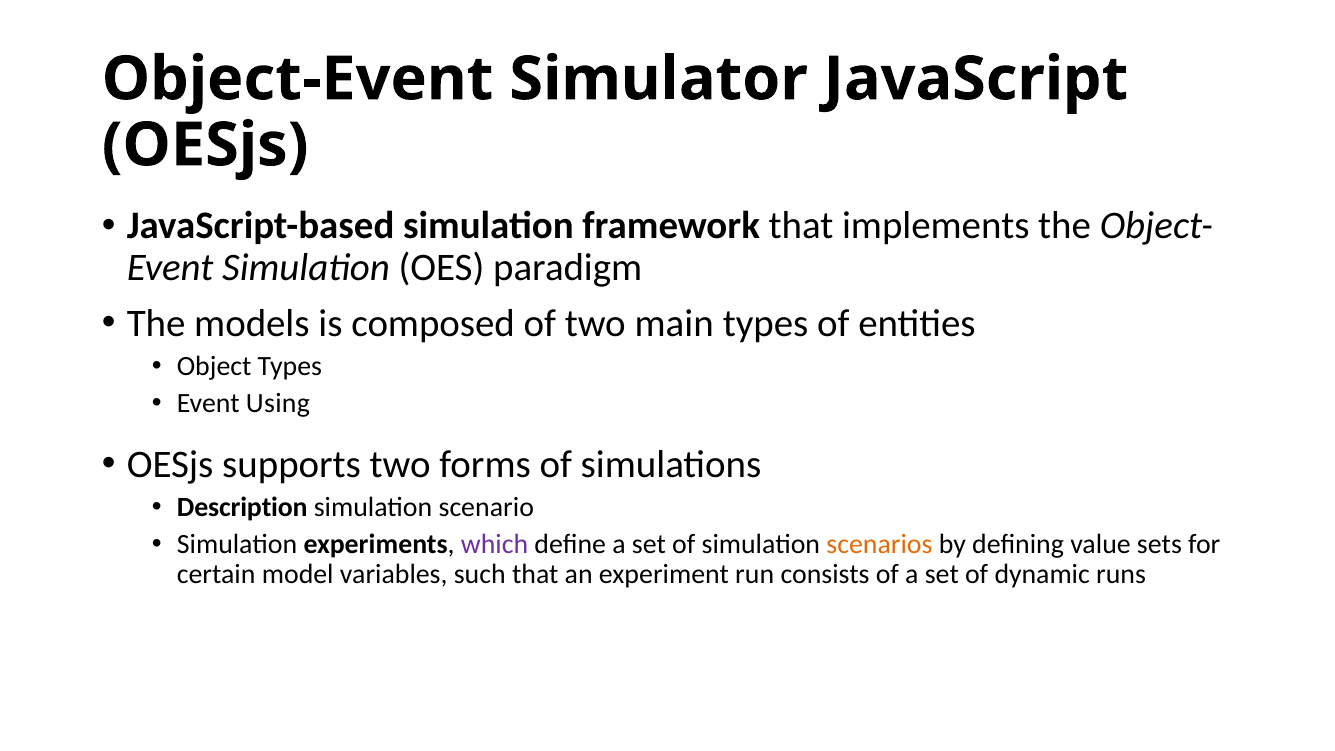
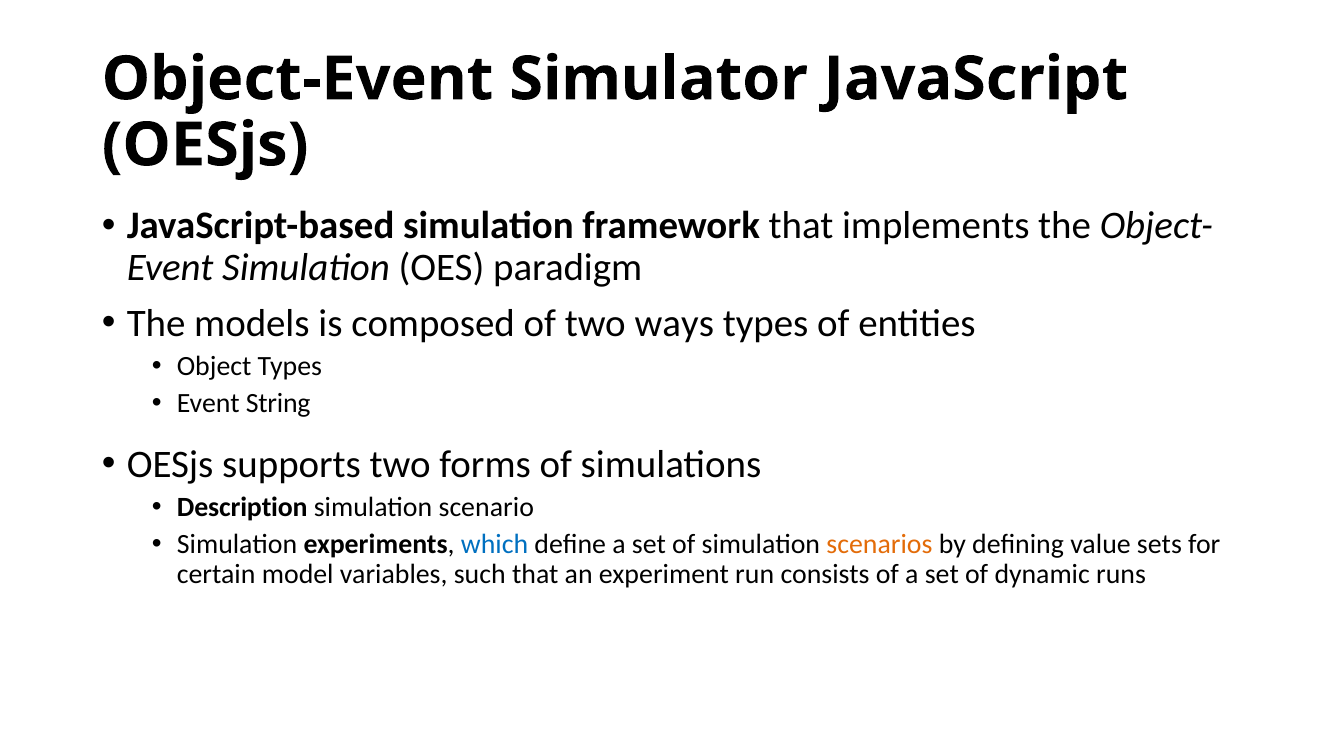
main: main -> ways (674, 324)
Using: Using -> String (278, 404)
which colour: purple -> blue (495, 545)
